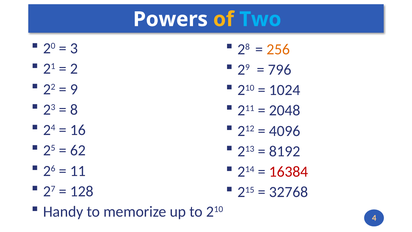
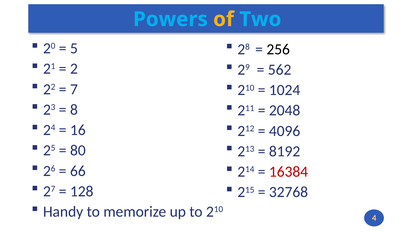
Powers colour: white -> light blue (170, 19)
3: 3 -> 5 (74, 48)
256 colour: orange -> black (278, 49)
796: 796 -> 562 (280, 70)
9: 9 -> 7 (74, 89)
62: 62 -> 80 (78, 150)
11: 11 -> 66 (78, 171)
